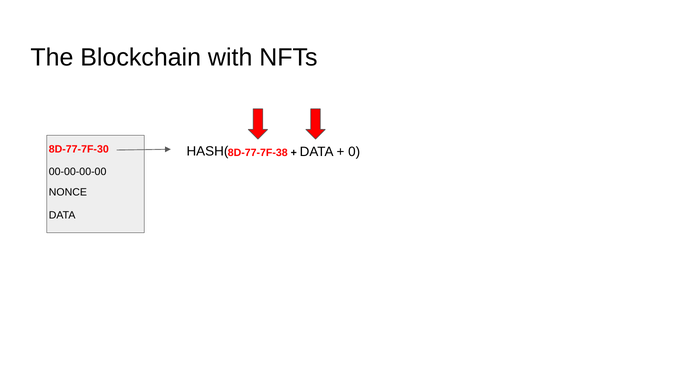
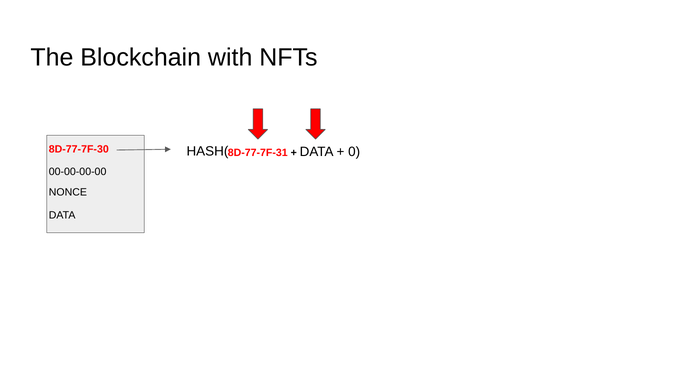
8D-77-7F-38: 8D-77-7F-38 -> 8D-77-7F-31 (258, 152)
